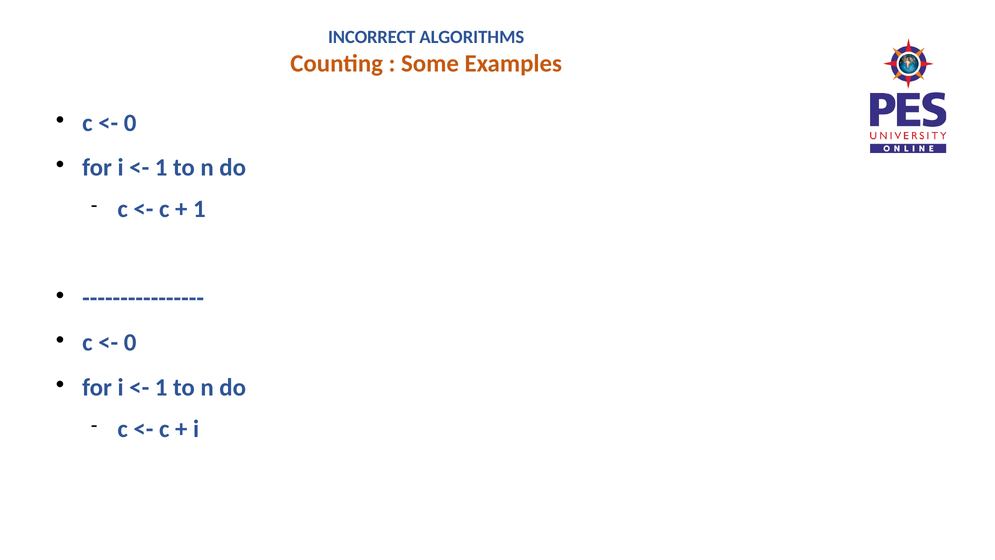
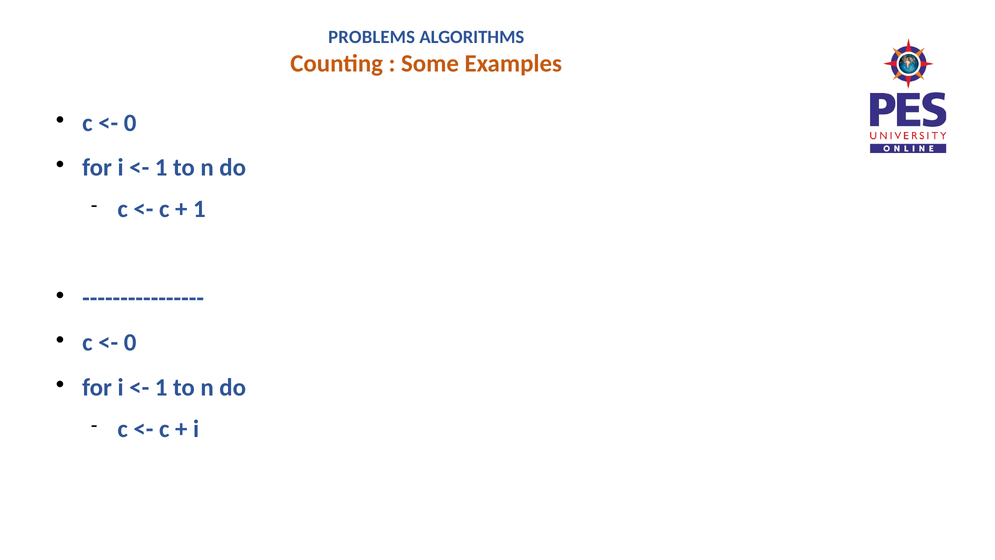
INCORRECT: INCORRECT -> PROBLEMS (372, 37)
